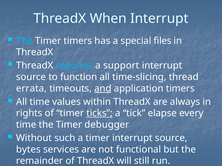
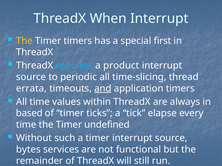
The colour: light blue -> yellow (24, 41)
files: files -> first (163, 41)
support: support -> product (121, 66)
function: function -> periodic (79, 77)
rights: rights -> based (29, 113)
ticks underline: present -> none (99, 113)
debugger: debugger -> undefined (107, 125)
